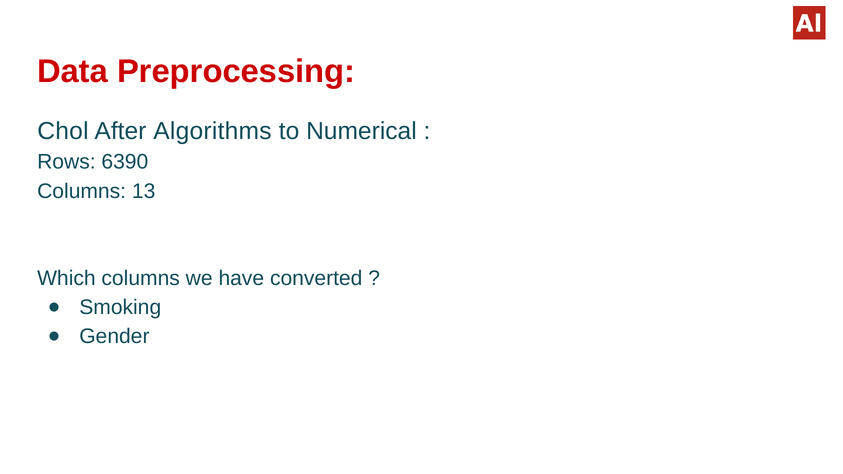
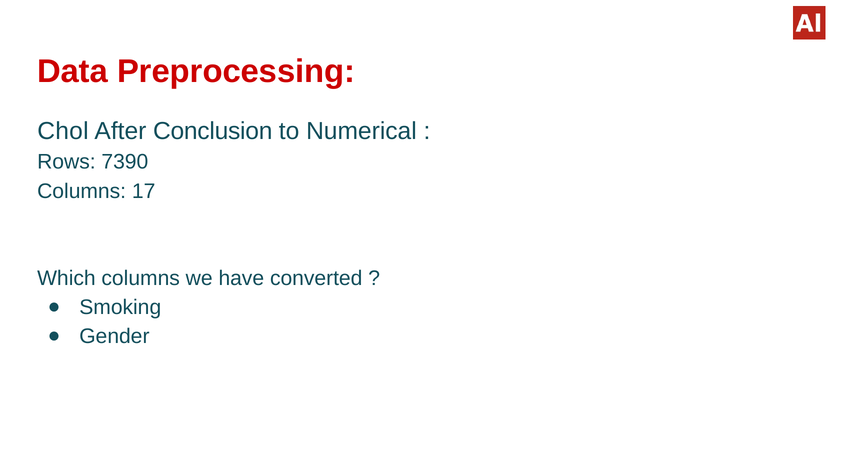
Algorithms: Algorithms -> Conclusion (213, 131)
6390: 6390 -> 7390 (125, 162)
13: 13 -> 17 (144, 191)
